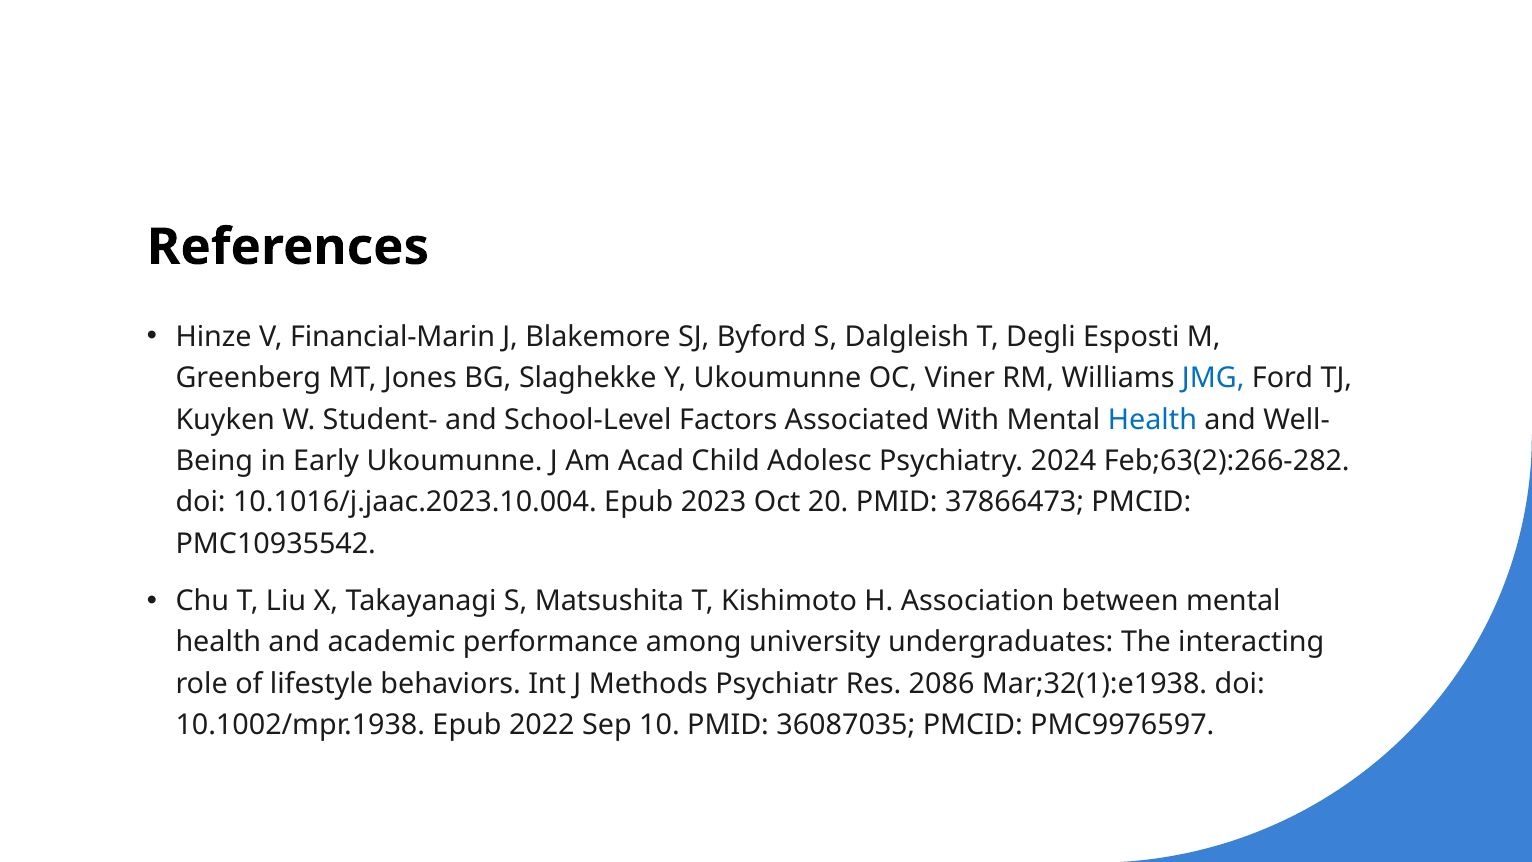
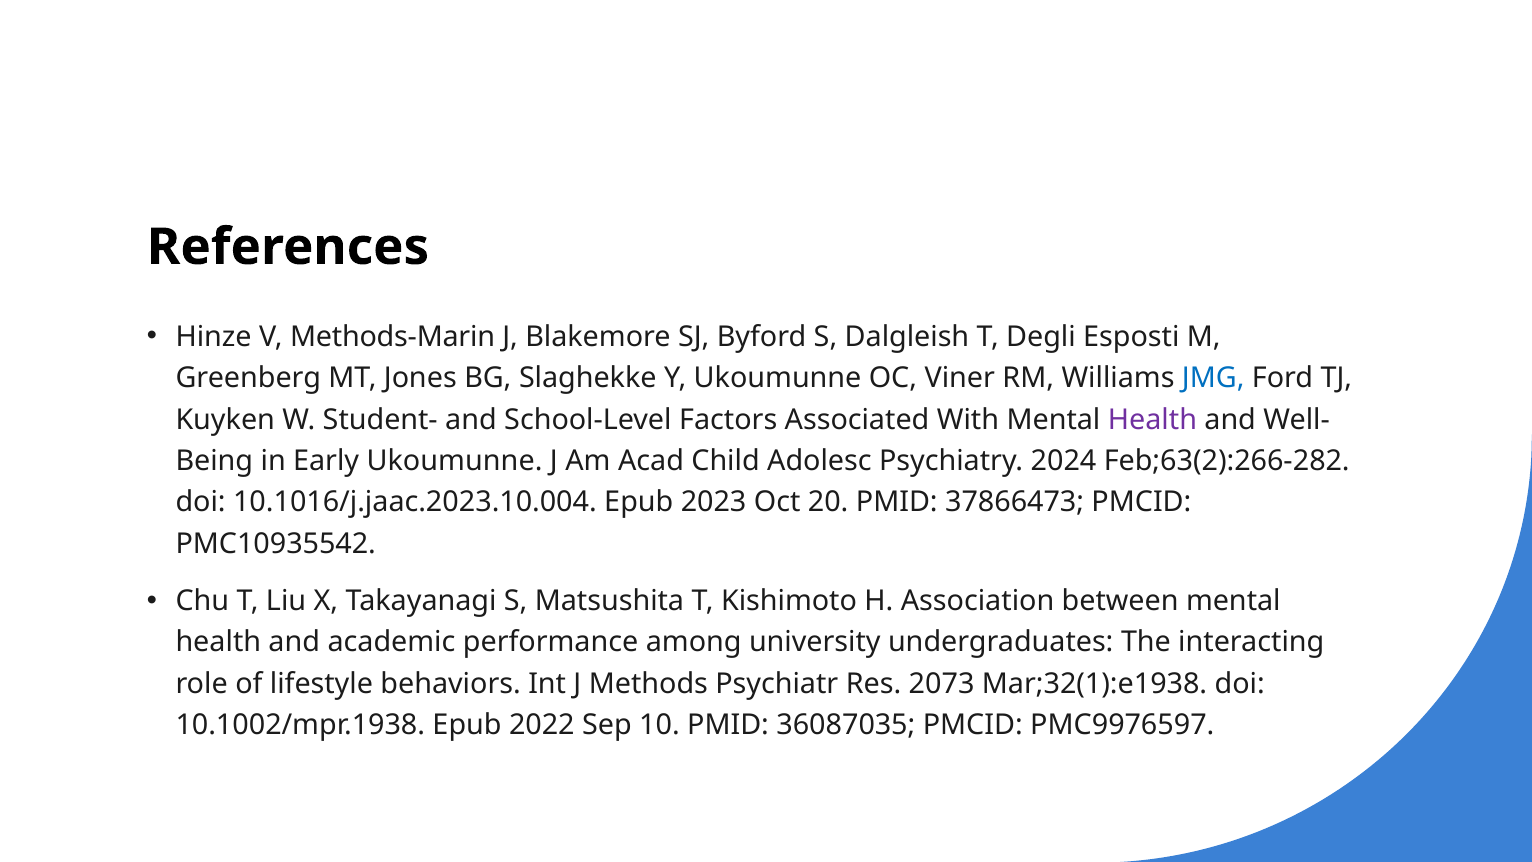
Financial-Marin: Financial-Marin -> Methods-Marin (393, 337)
Health colour: blue -> purple (1152, 420)
2086: 2086 -> 2073 (942, 684)
